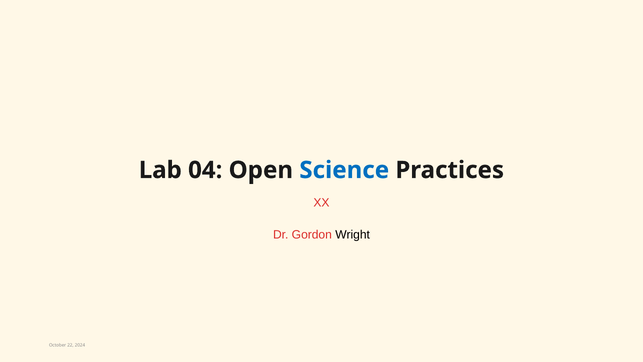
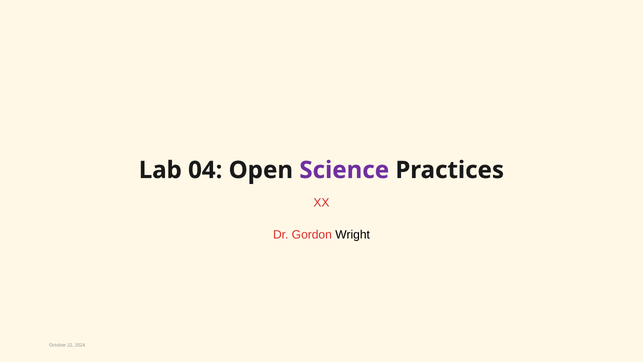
Science colour: blue -> purple (344, 170)
